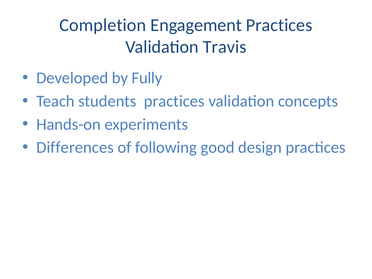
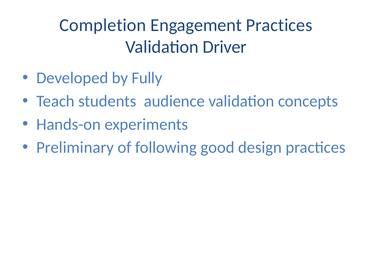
Travis: Travis -> Driver (225, 47)
students practices: practices -> audience (174, 101)
Differences: Differences -> Preliminary (75, 148)
